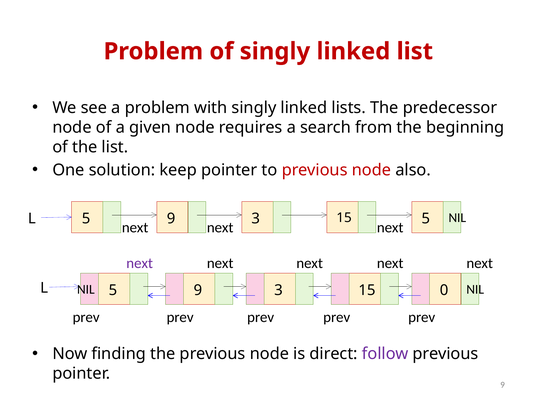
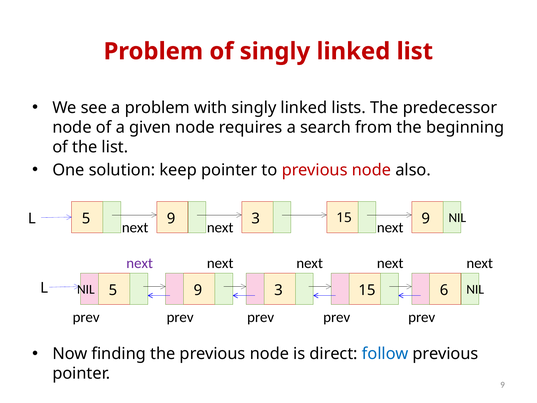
15 5: 5 -> 9 (426, 218)
0: 0 -> 6 (444, 290)
follow colour: purple -> blue (385, 354)
